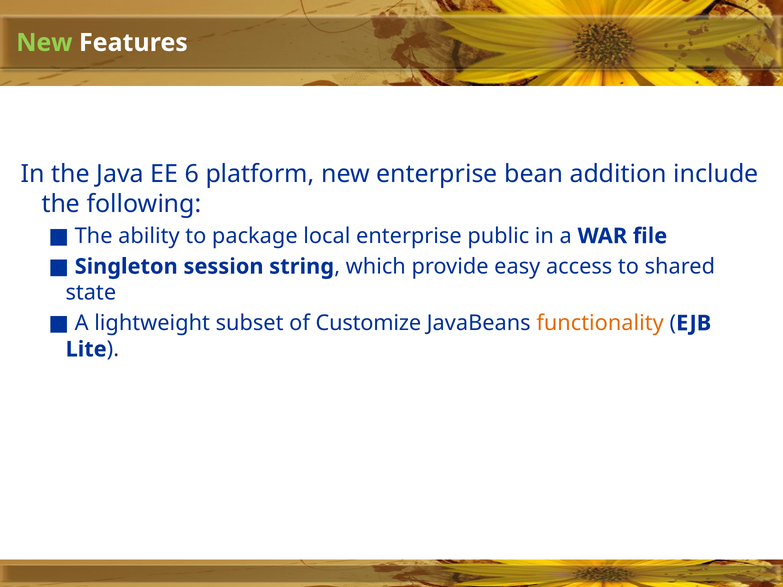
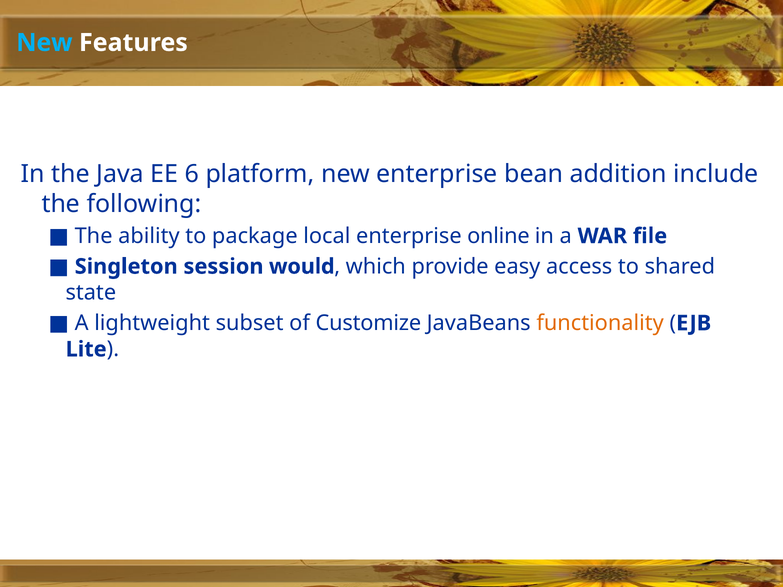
New colour: light green -> light blue (44, 43)
public: public -> online (498, 236)
string: string -> would (302, 267)
